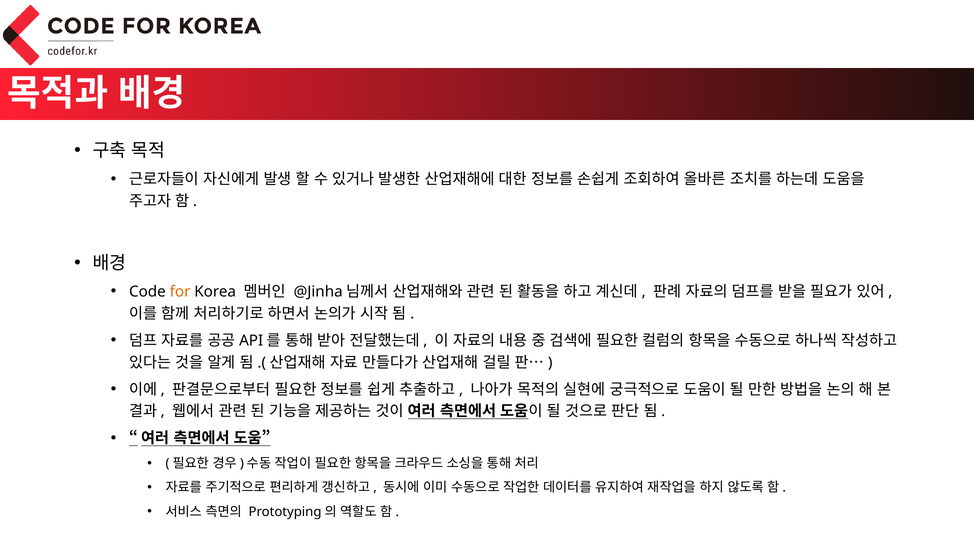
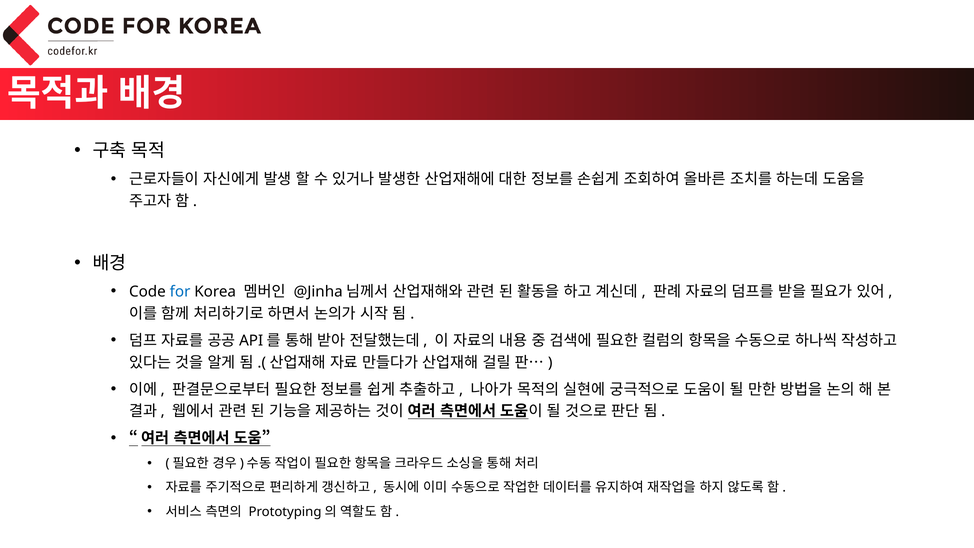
for colour: orange -> blue (180, 292)
